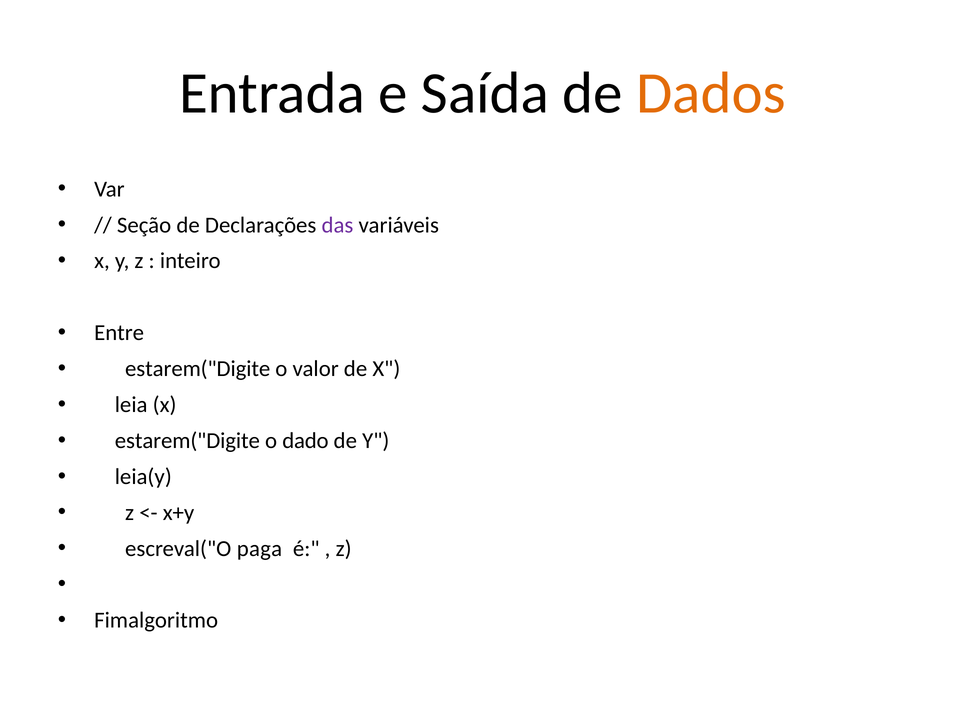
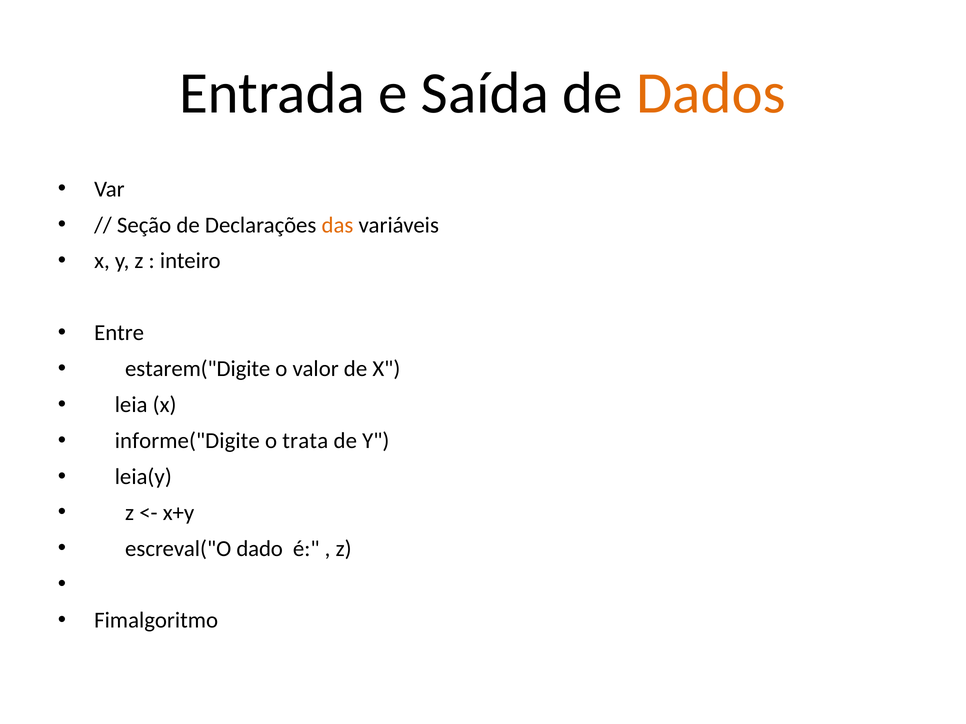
das colour: purple -> orange (338, 225)
estarem("Digite: estarem("Digite -> informe("Digite (187, 441)
dado: dado -> trata (305, 441)
paga: paga -> dado (260, 549)
